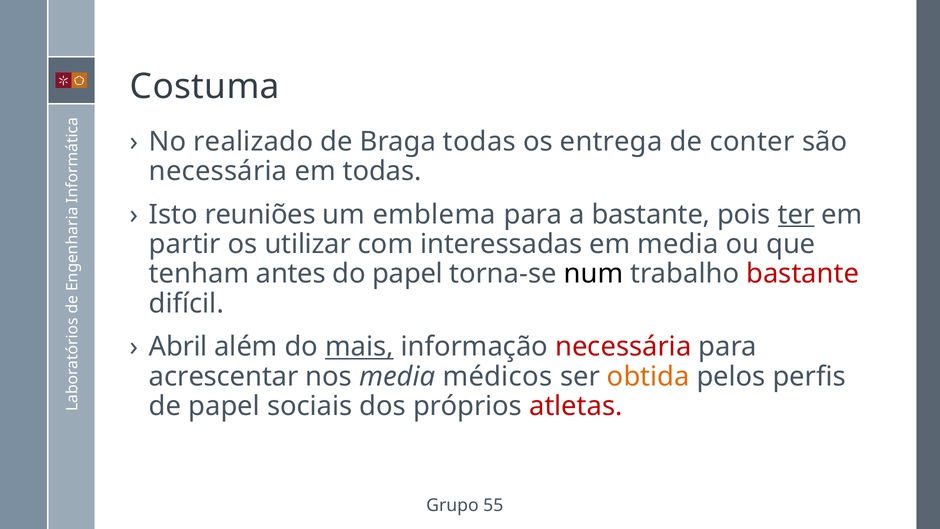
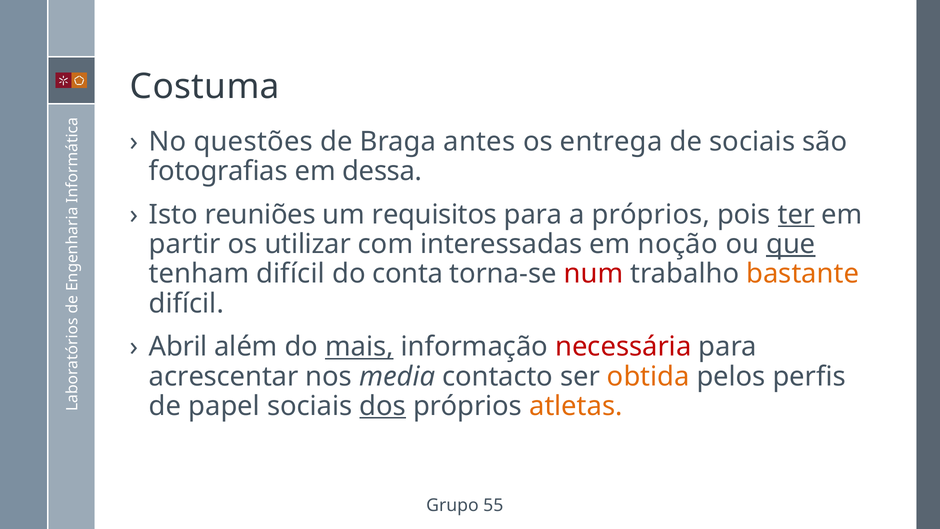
realizado: realizado -> questões (253, 142)
Braga todas: todas -> antes (479, 142)
de conter: conter -> sociais (752, 142)
necessária: necessária -> fotografias (218, 171)
em todas: todas -> dessa (382, 171)
emblema: emblema -> requisitos (435, 215)
a bastante: bastante -> próprios (651, 215)
em media: media -> noção (678, 244)
que underline: none -> present (791, 244)
tenham antes: antes -> difícil (291, 274)
do papel: papel -> conta (408, 274)
num colour: black -> red (594, 274)
bastante colour: red -> orange (803, 274)
médicos: médicos -> contacto (498, 376)
dos underline: none -> present (383, 406)
atletas colour: red -> orange (576, 406)
